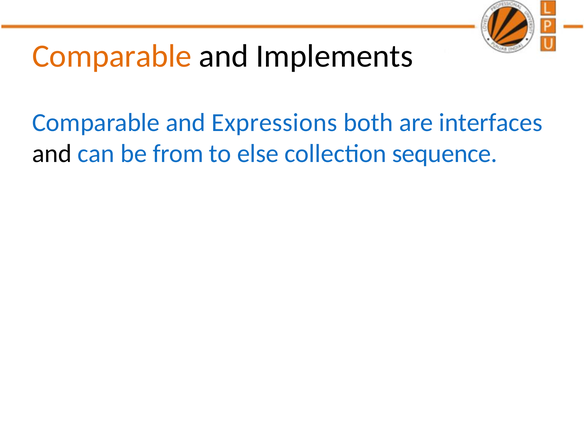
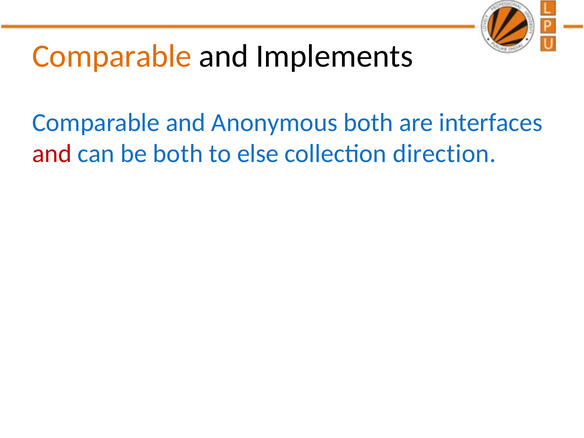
Expressions: Expressions -> Anonymous (274, 122)
and colour: black -> red (52, 154)
be from: from -> both (178, 154)
sequence: sequence -> direction (444, 154)
